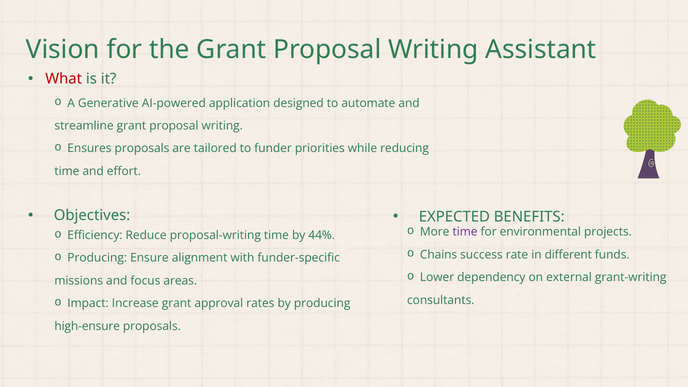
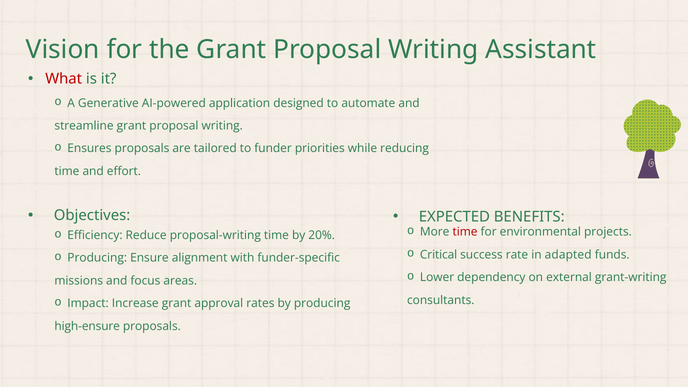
time colour: purple -> red (465, 232)
44%: 44% -> 20% (322, 235)
Chains: Chains -> Critical (439, 255)
different: different -> adapted (568, 255)
